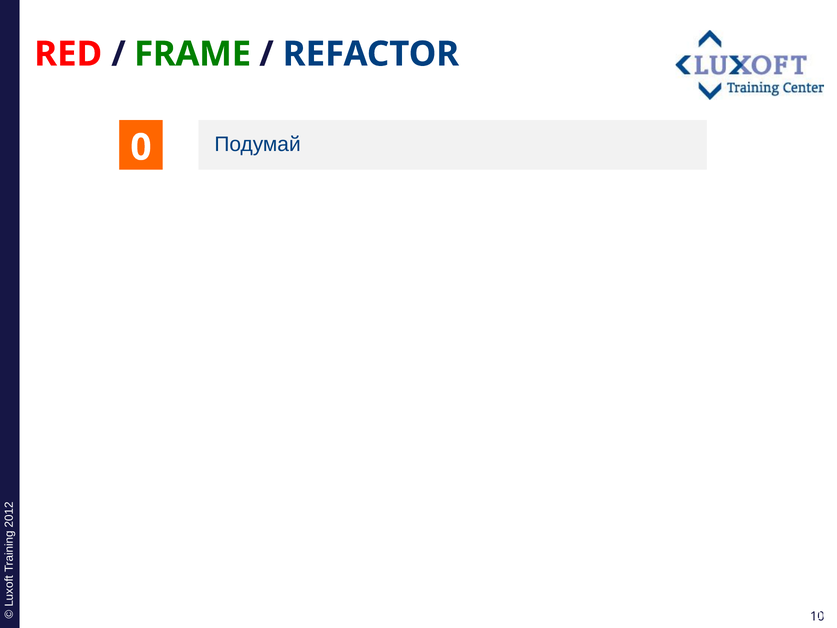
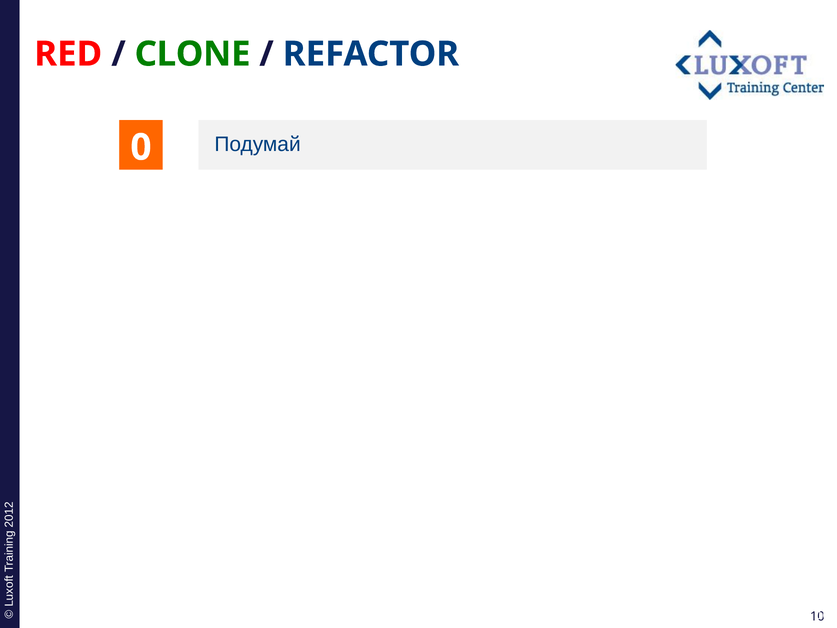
FRAME: FRAME -> CLONE (193, 54)
